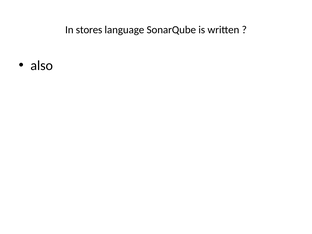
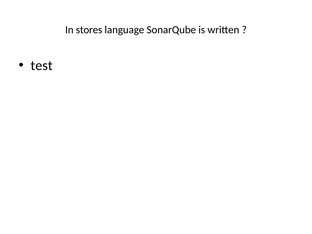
also: also -> test (42, 65)
